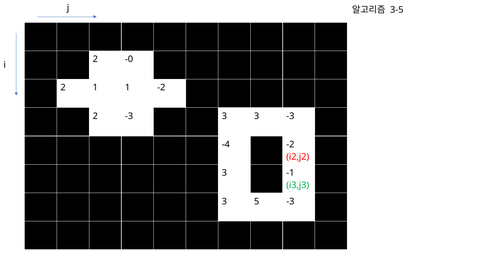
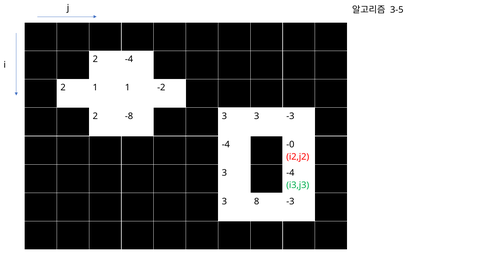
2 -0: -0 -> -4 (129, 59)
2 -3: -3 -> -8 (129, 116)
-4 -2: -2 -> -0 (290, 145)
3 -1: -1 -> -4 (290, 173)
5: 5 -> 8 (257, 202)
